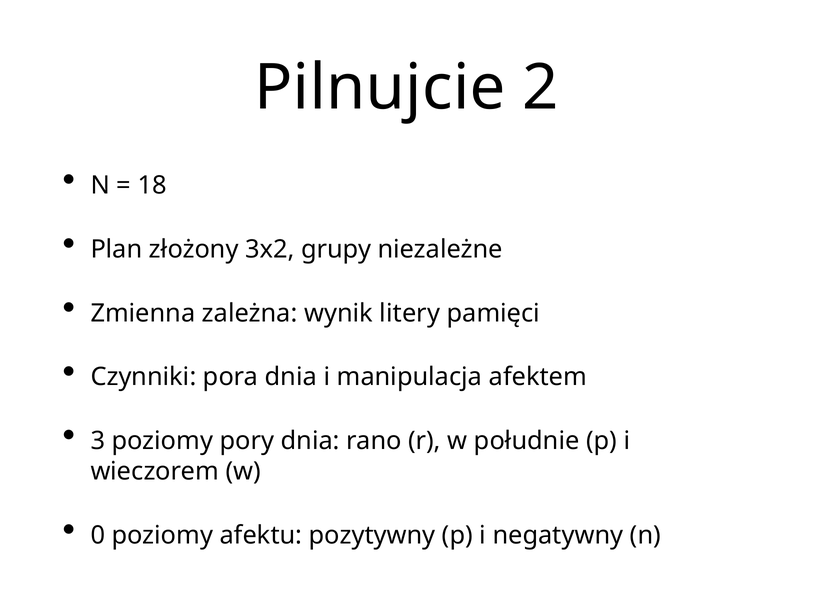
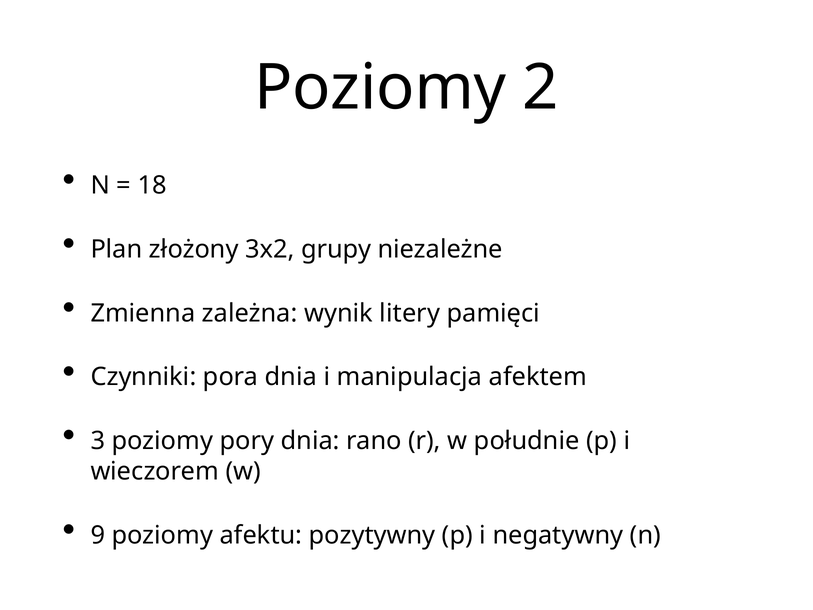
Pilnujcie: Pilnujcie -> Poziomy (380, 88)
0: 0 -> 9 (98, 535)
